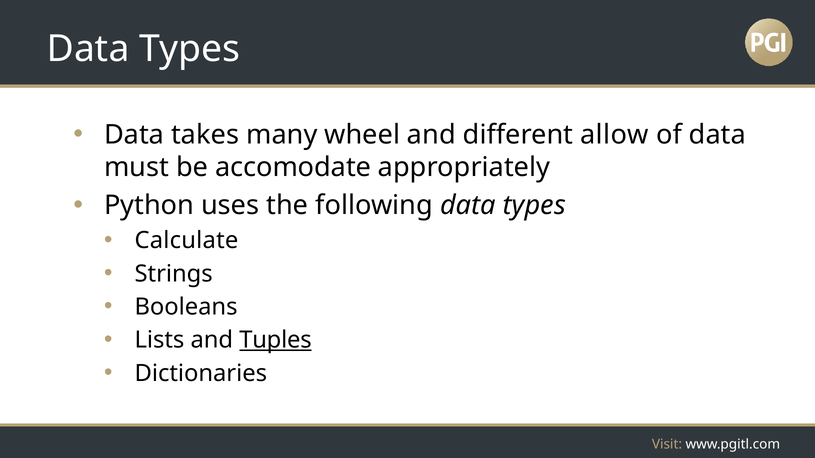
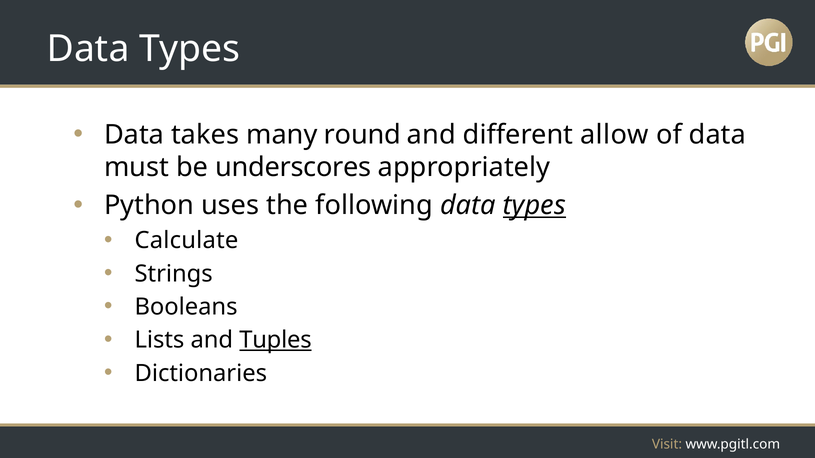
wheel: wheel -> round (362, 135)
accomodate: accomodate -> underscores (293, 168)
types underline: none -> present (534, 206)
